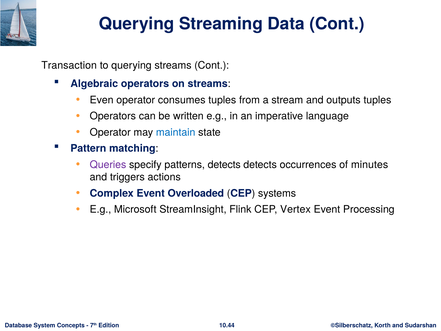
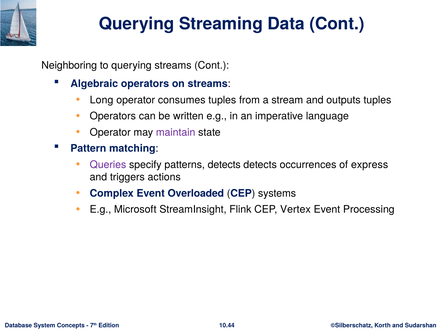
Transaction: Transaction -> Neighboring (69, 65)
Even: Even -> Long (102, 100)
maintain colour: blue -> purple (176, 132)
minutes: minutes -> express (370, 165)
